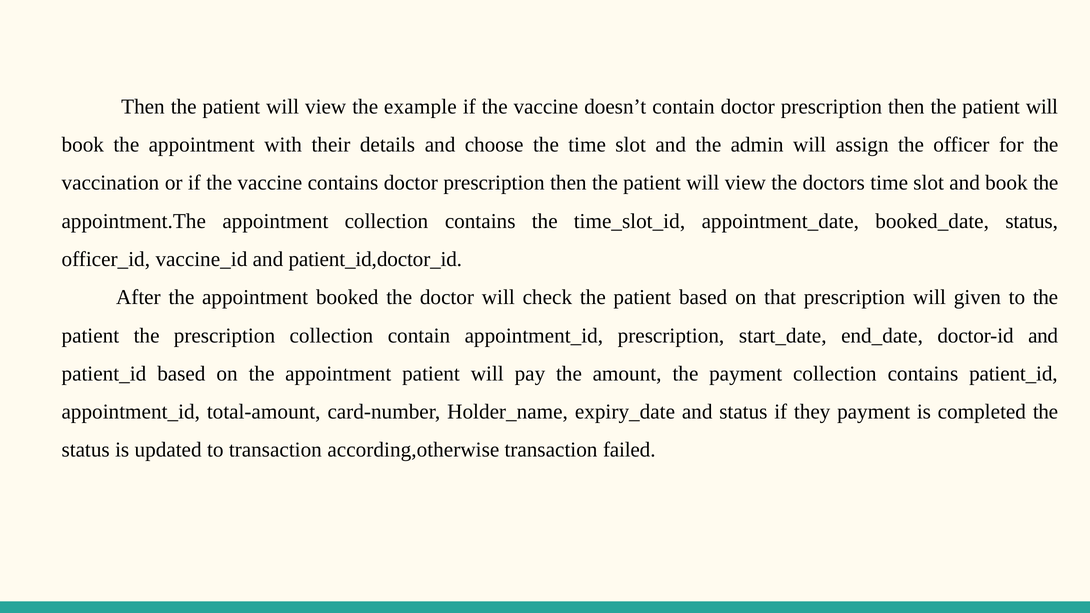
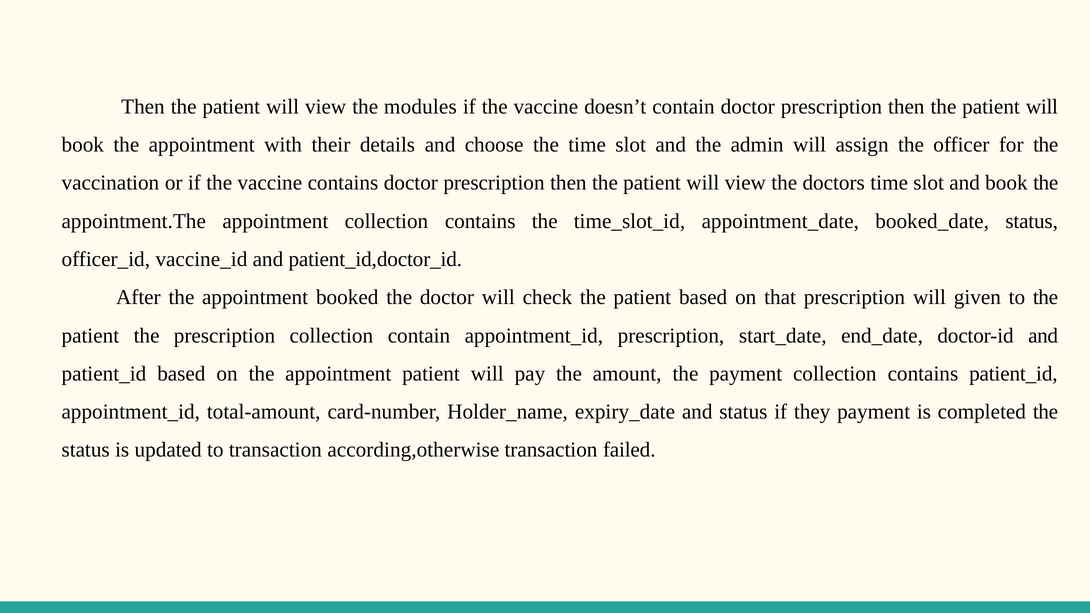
example: example -> modules (420, 107)
